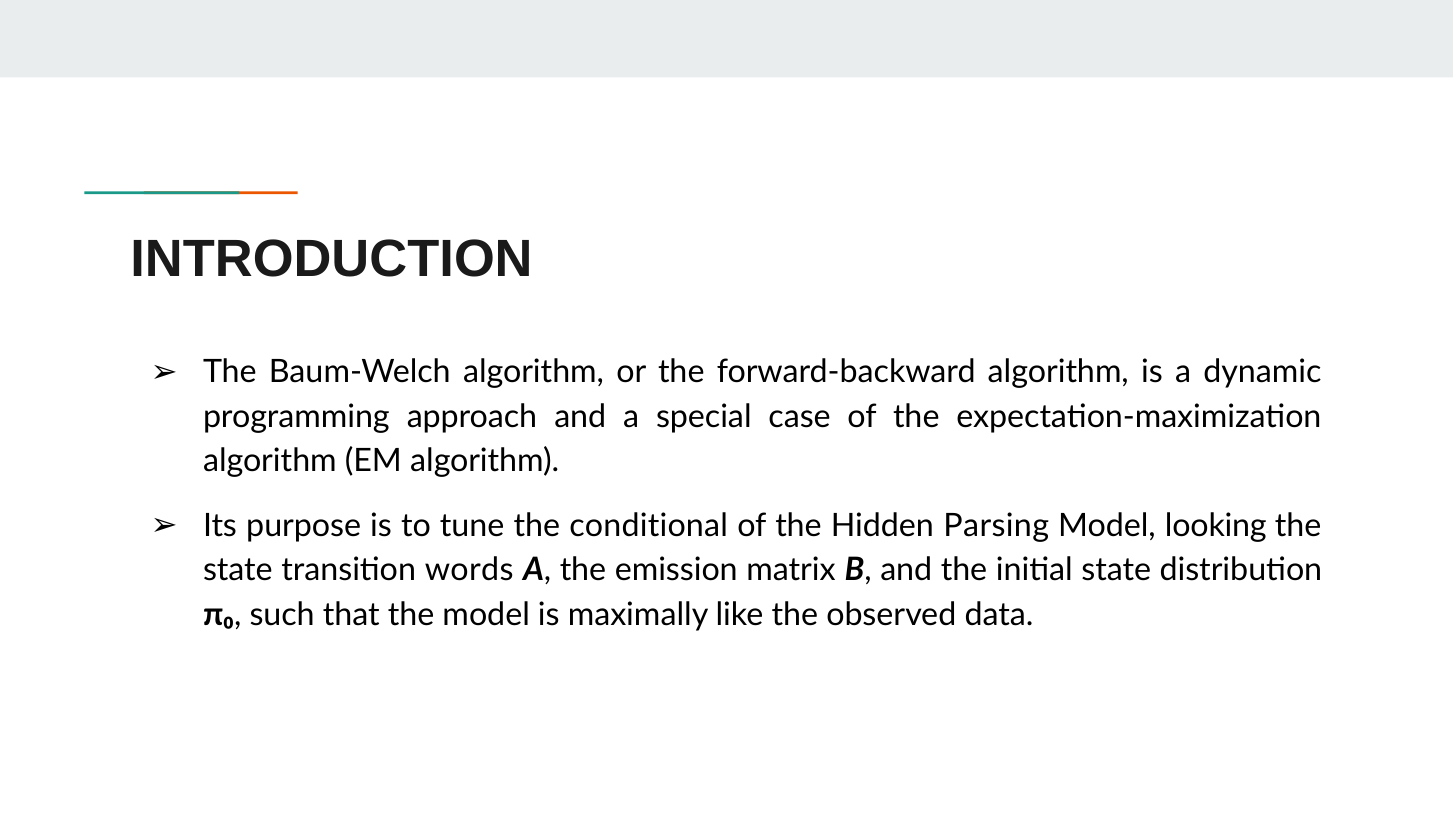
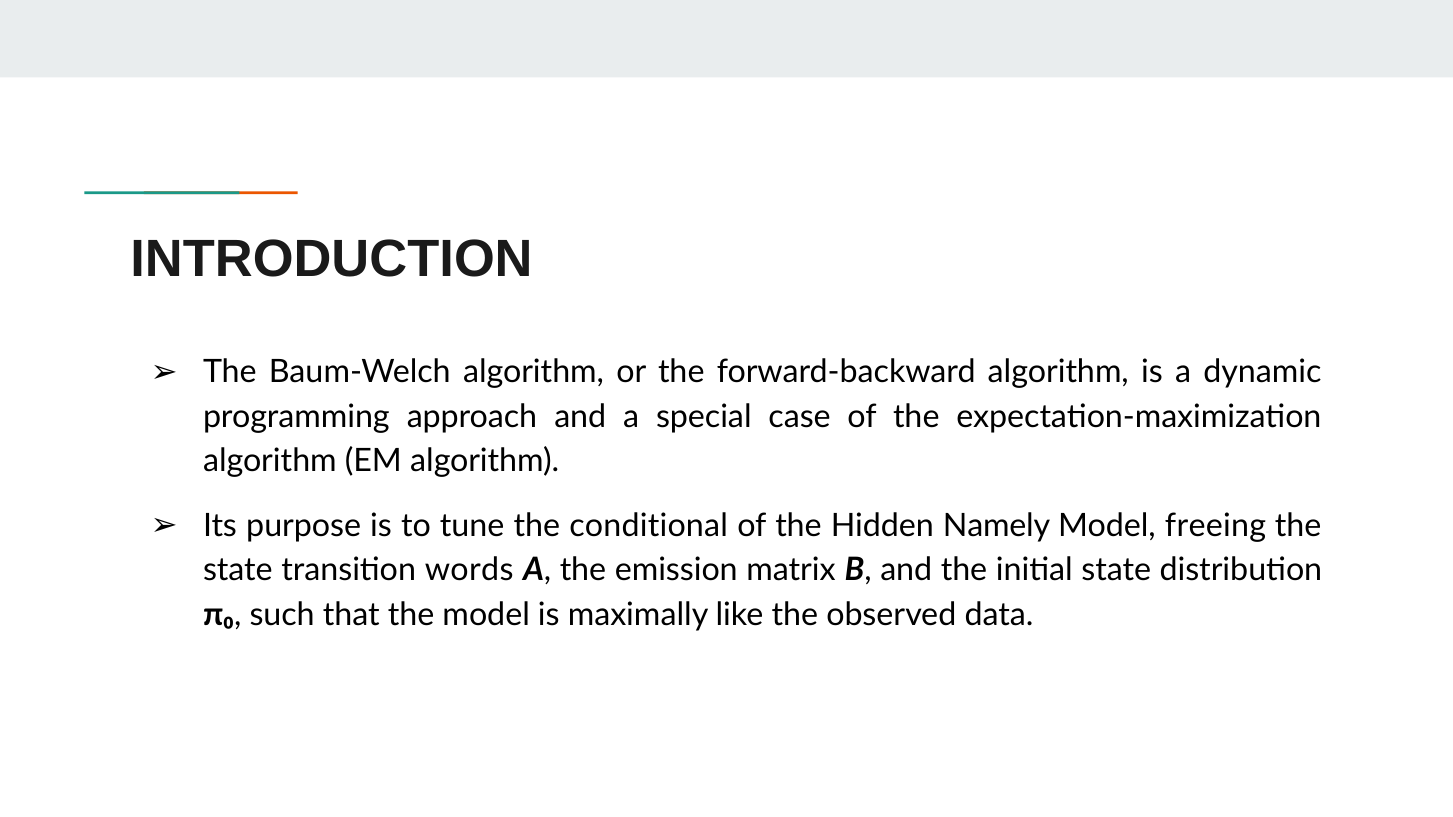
Parsing: Parsing -> Namely (997, 526)
looking: looking -> freeing (1216, 526)
